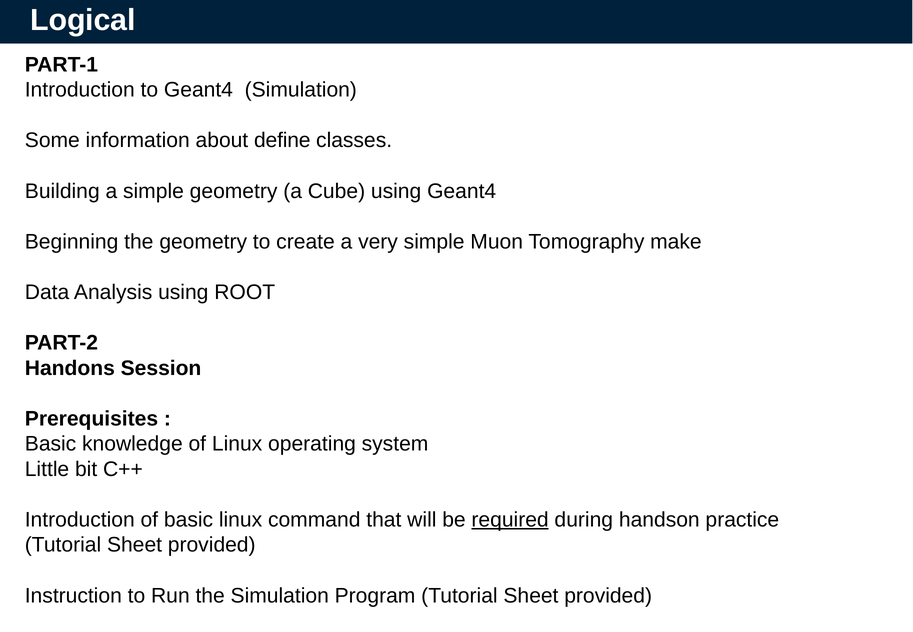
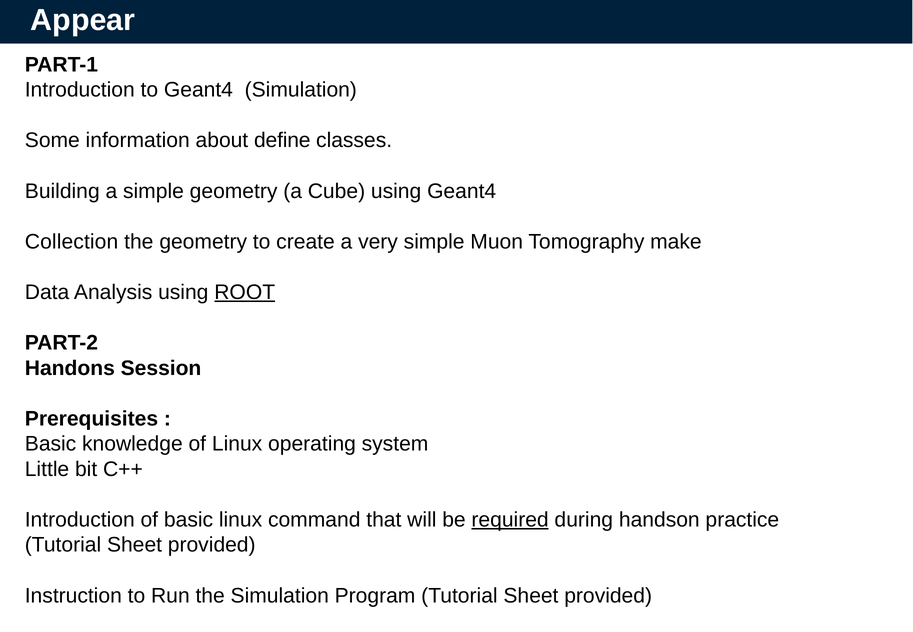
Logical: Logical -> Appear (83, 20)
Beginning: Beginning -> Collection (72, 242)
ROOT underline: none -> present (245, 292)
